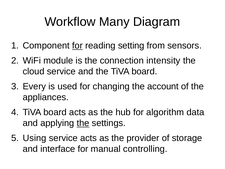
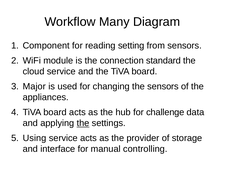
for underline: present -> none (77, 46)
intensity: intensity -> standard (163, 60)
Every: Every -> Major (34, 86)
the account: account -> sensors (163, 86)
algorithm: algorithm -> challenge (165, 112)
